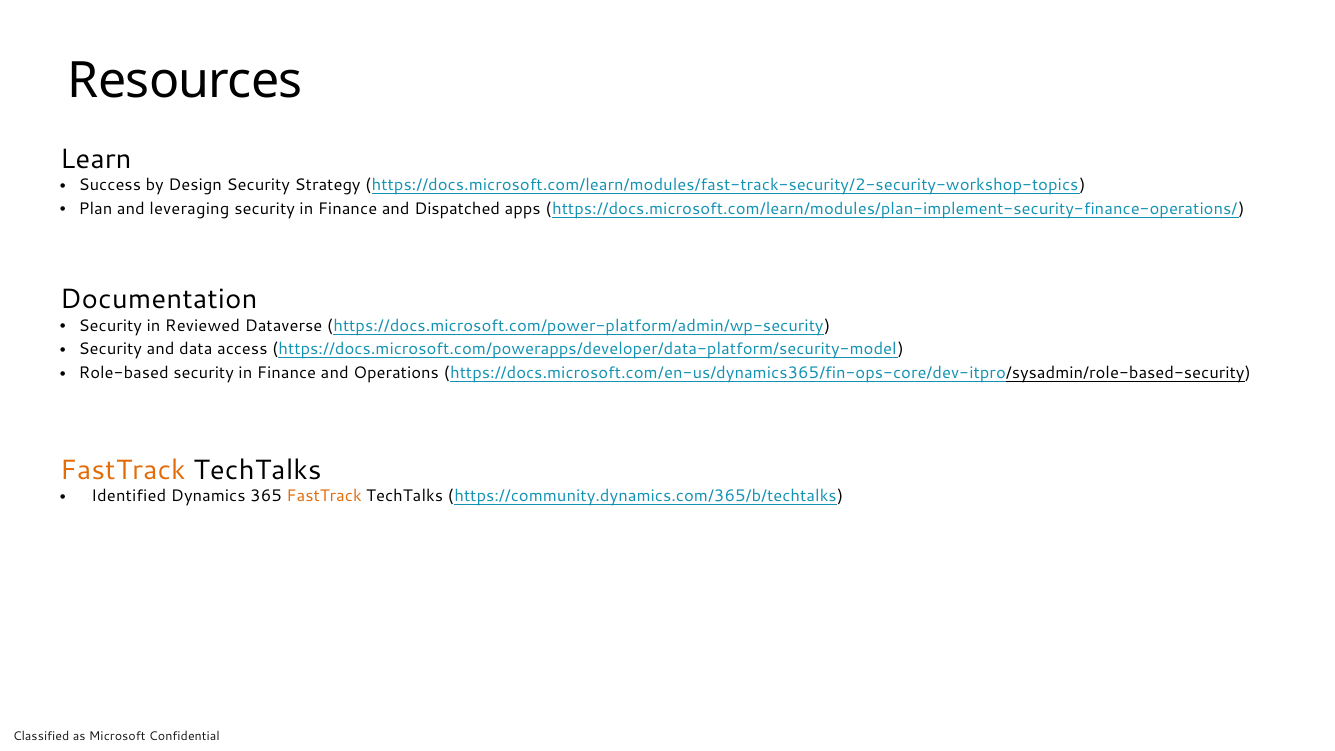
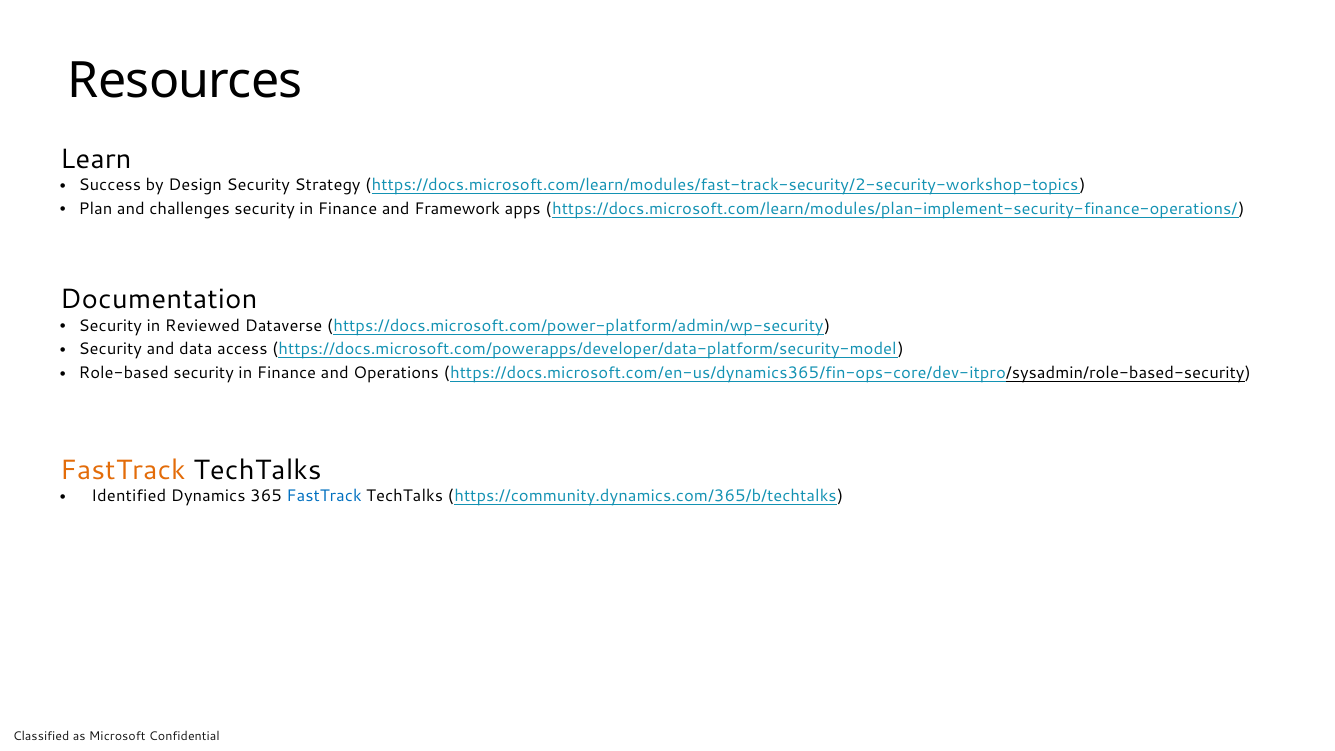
leveraging: leveraging -> challenges (190, 209)
Dispatched: Dispatched -> Framework (457, 209)
FastTrack colour: orange -> blue (324, 496)
